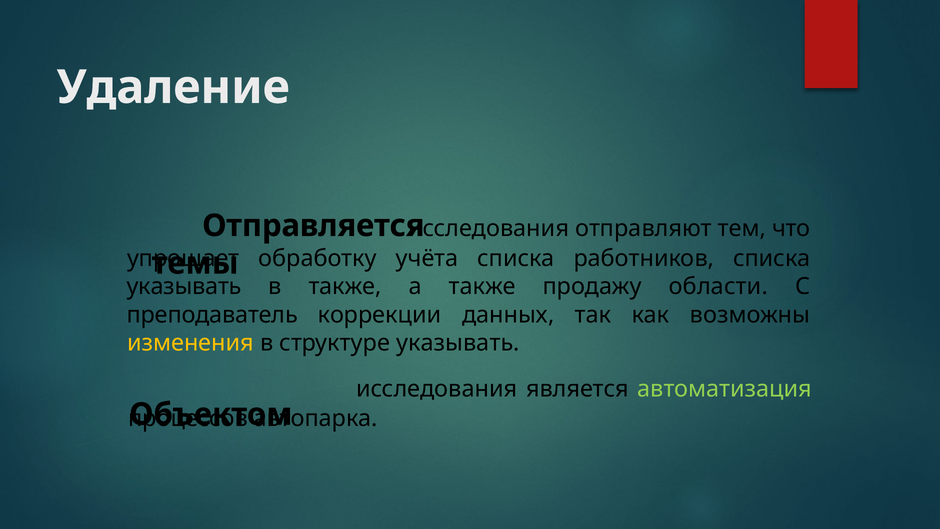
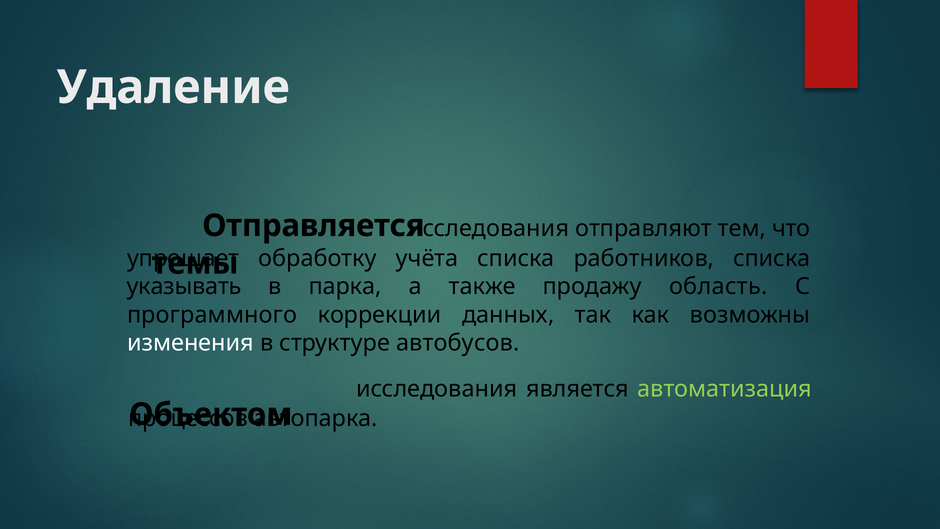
в также: также -> парка (345, 287)
области: области -> область (718, 287)
преподаватель: преподаватель -> программного (212, 315)
изменения colour: yellow -> white (191, 343)
структуре указывать: указывать -> автобусов (458, 343)
